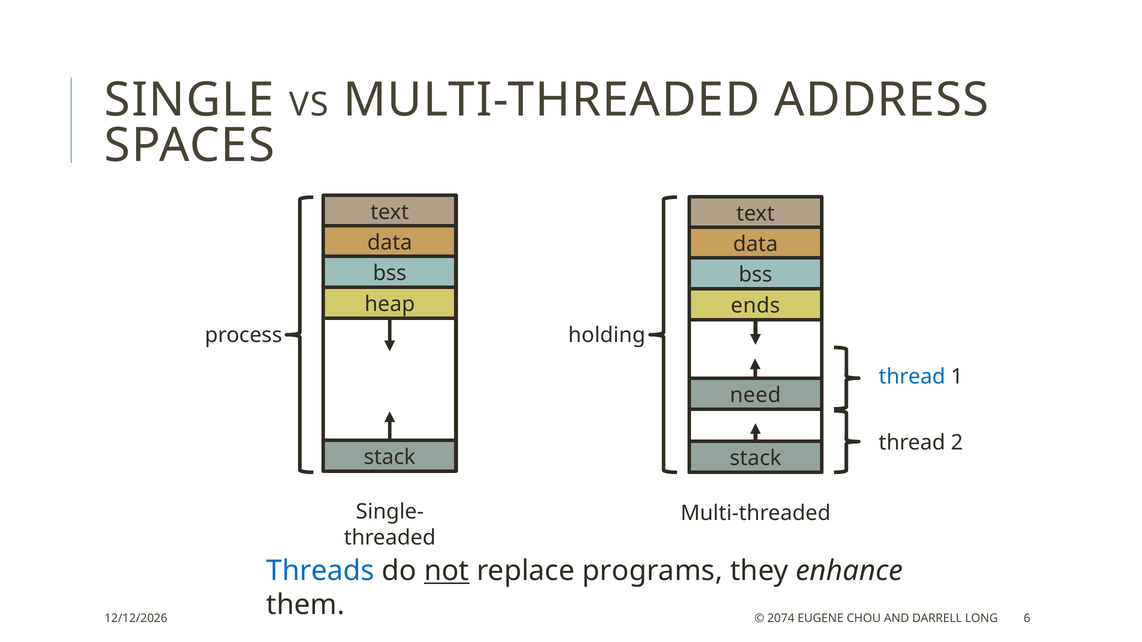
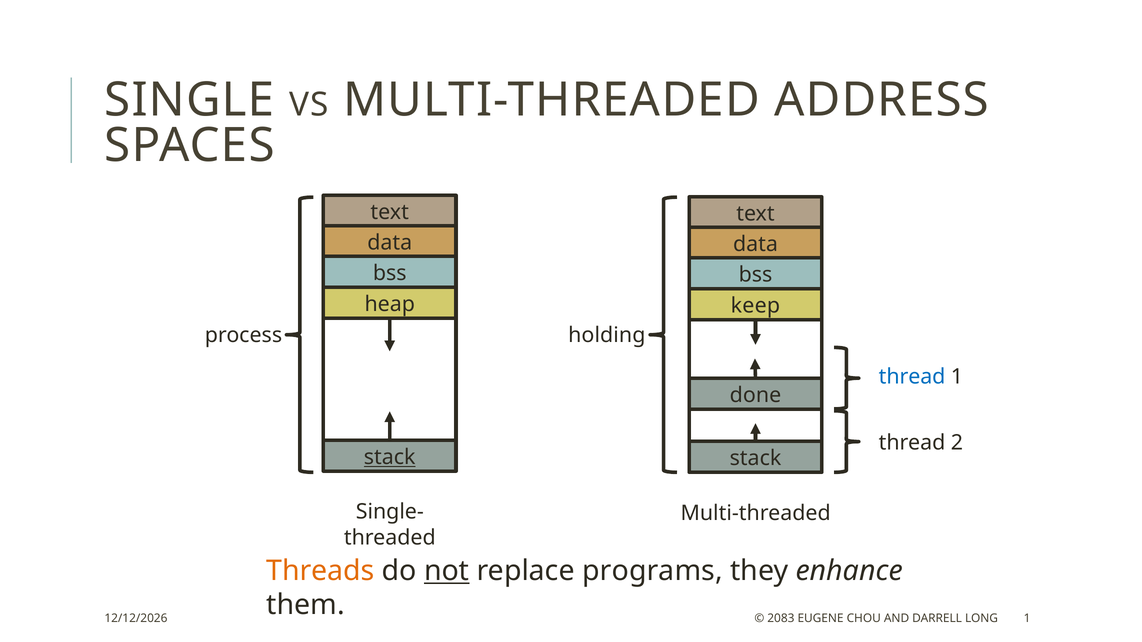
ends: ends -> keep (755, 306)
need: need -> done (755, 396)
stack underline: none -> present (390, 457)
Threads colour: blue -> orange (320, 571)
2074: 2074 -> 2083 (781, 619)
LONG 6: 6 -> 1 (1027, 619)
